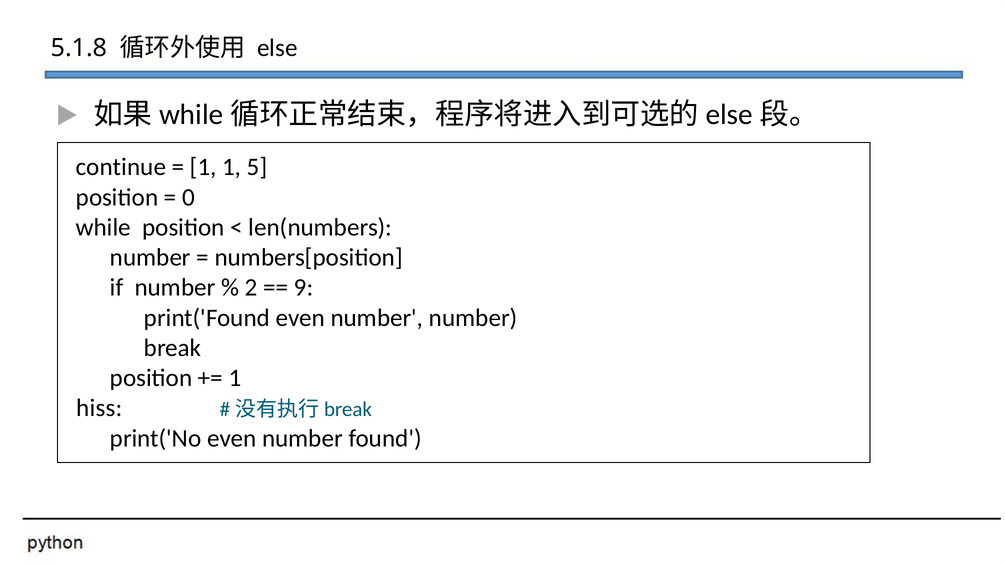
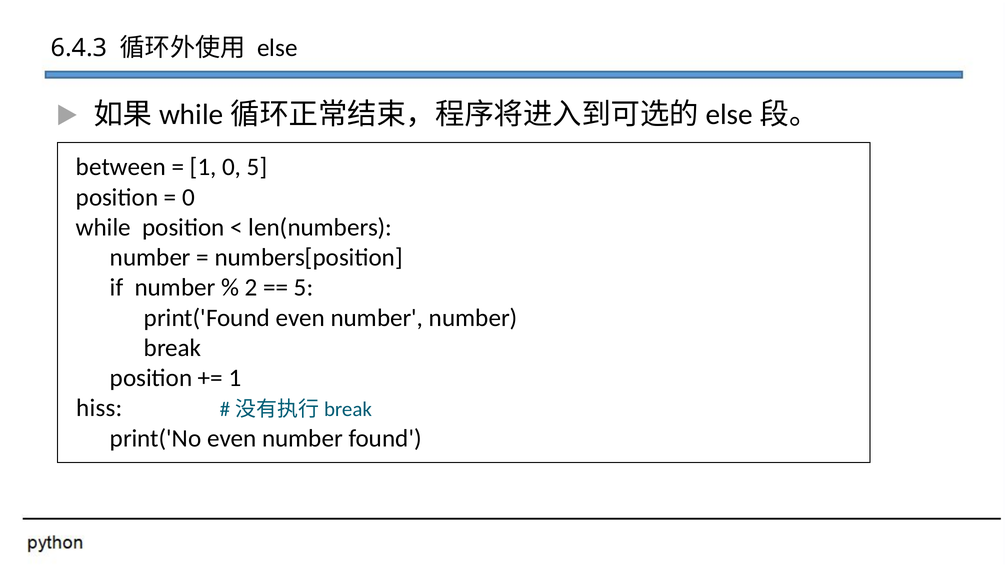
5.1.8: 5.1.8 -> 6.4.3 (79, 48)
continue: continue -> between (121, 167)
1 1: 1 -> 0 (232, 167)
9: 9 -> 5 (304, 288)
